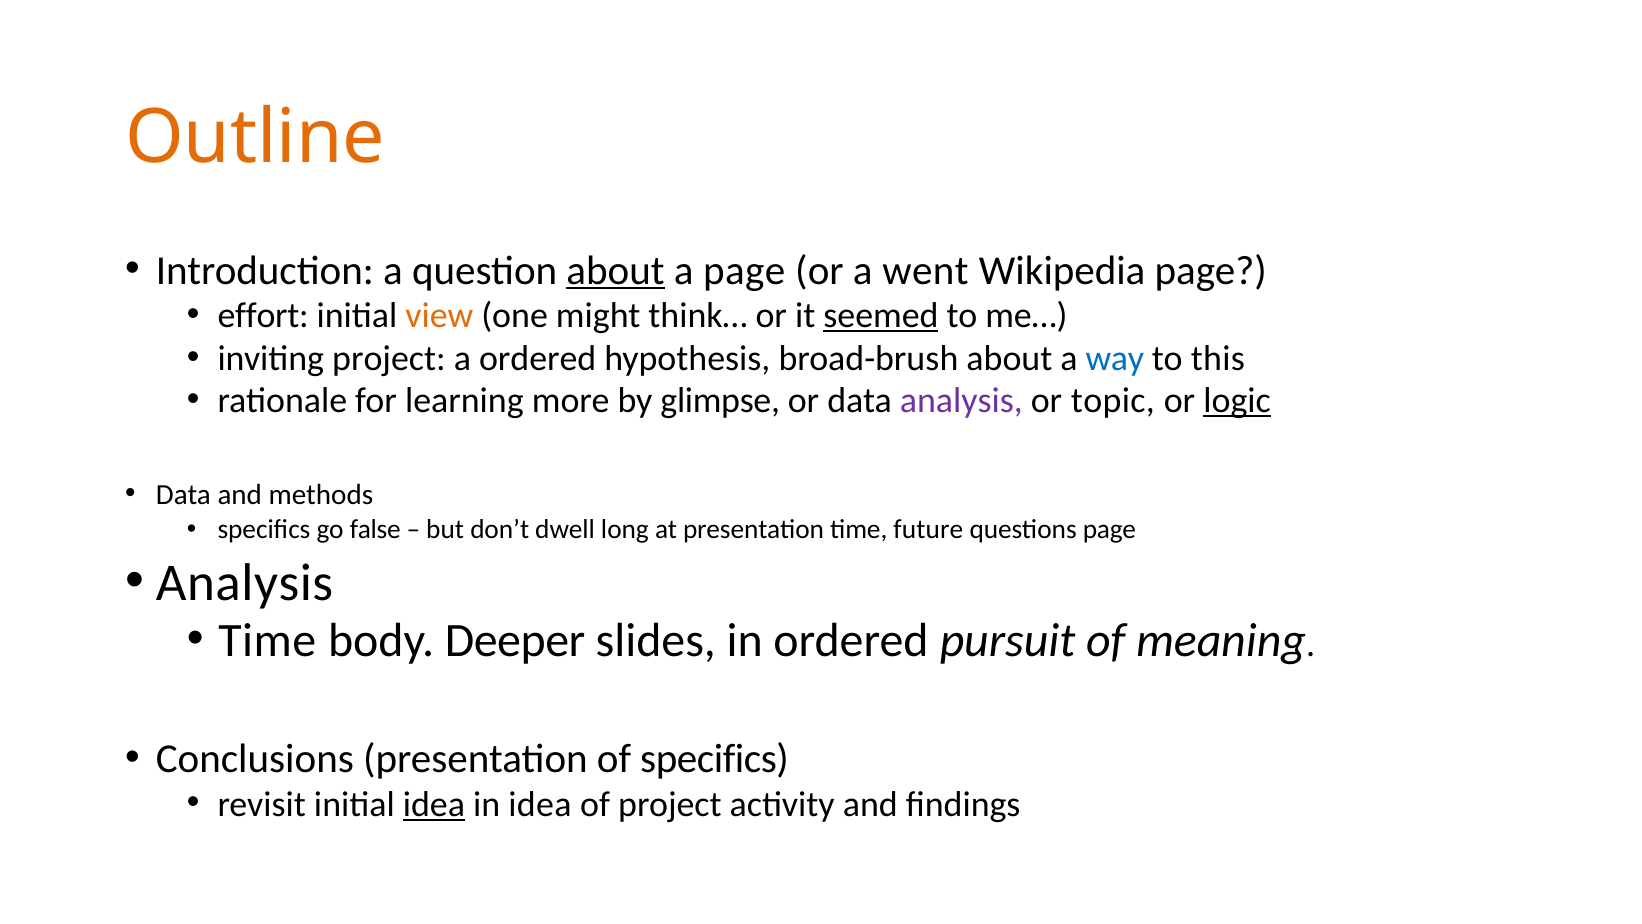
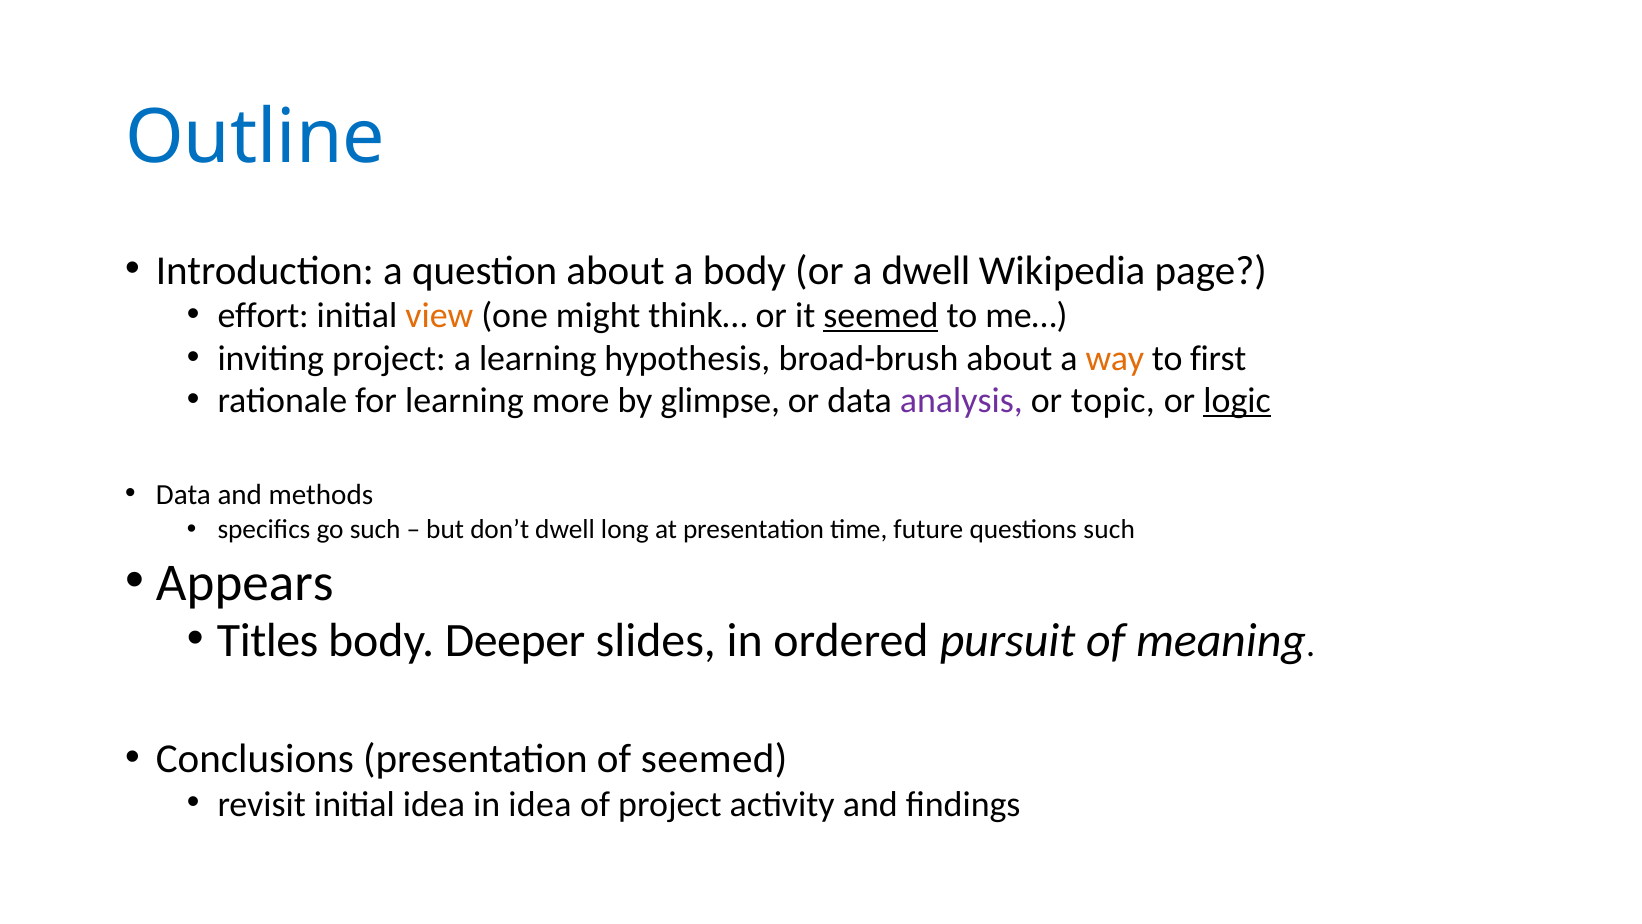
Outline colour: orange -> blue (255, 138)
about underline: present -> none (616, 270)
a page: page -> body (744, 270)
a went: went -> dwell (926, 270)
a ordered: ordered -> learning (538, 358)
way colour: blue -> orange (1115, 358)
this: this -> first (1218, 358)
go false: false -> such (375, 530)
questions page: page -> such (1109, 530)
Analysis: Analysis -> Appears (245, 583)
Time: Time -> Titles (268, 640)
of specifics: specifics -> seemed (714, 759)
idea underline: present -> none (434, 804)
